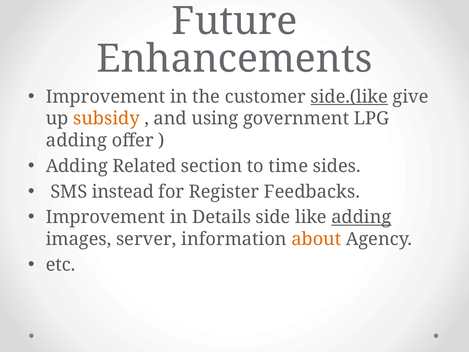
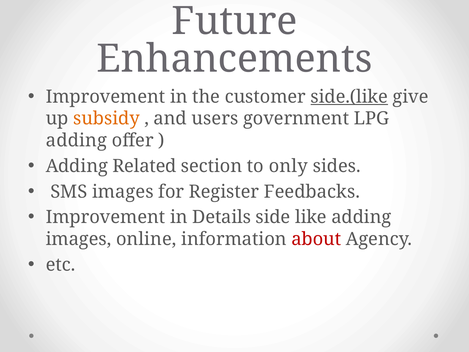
using: using -> users (215, 119)
time: time -> only (288, 166)
SMS instead: instead -> images (123, 192)
adding underline: present -> none (361, 217)
server: server -> online (146, 239)
about colour: orange -> red (316, 239)
